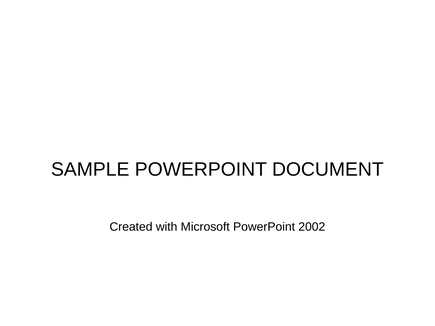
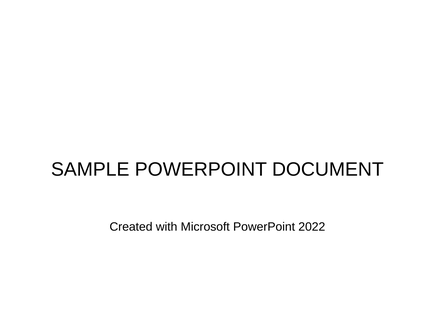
2002: 2002 -> 2022 (312, 227)
